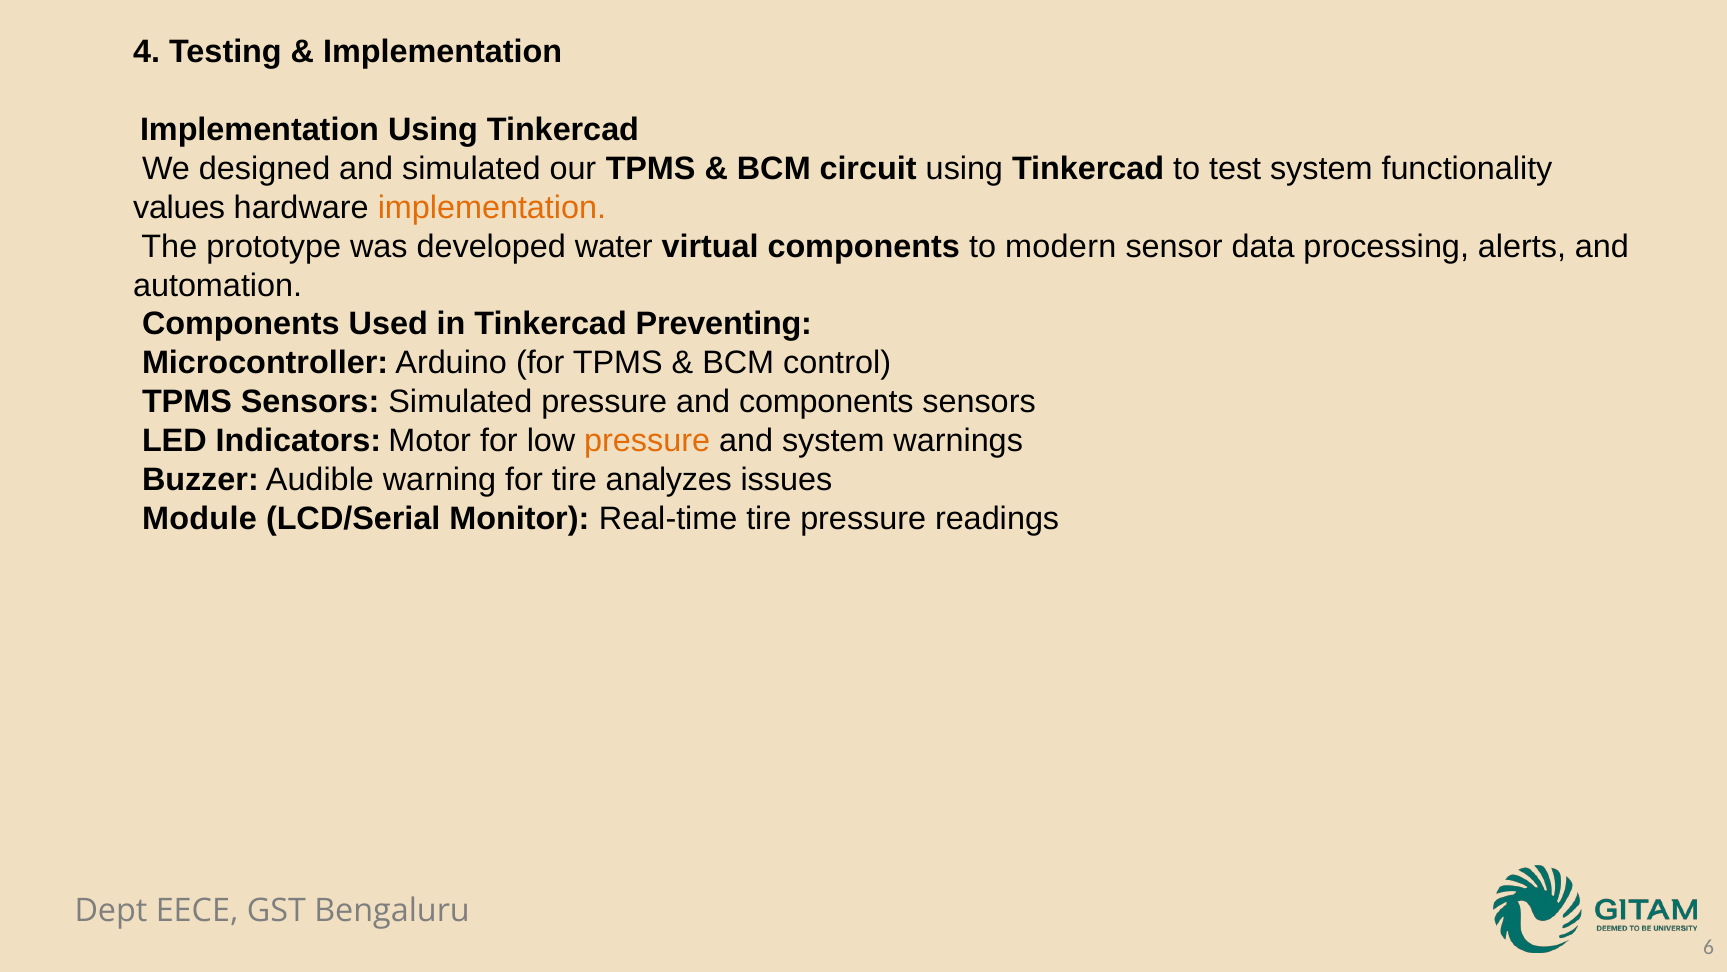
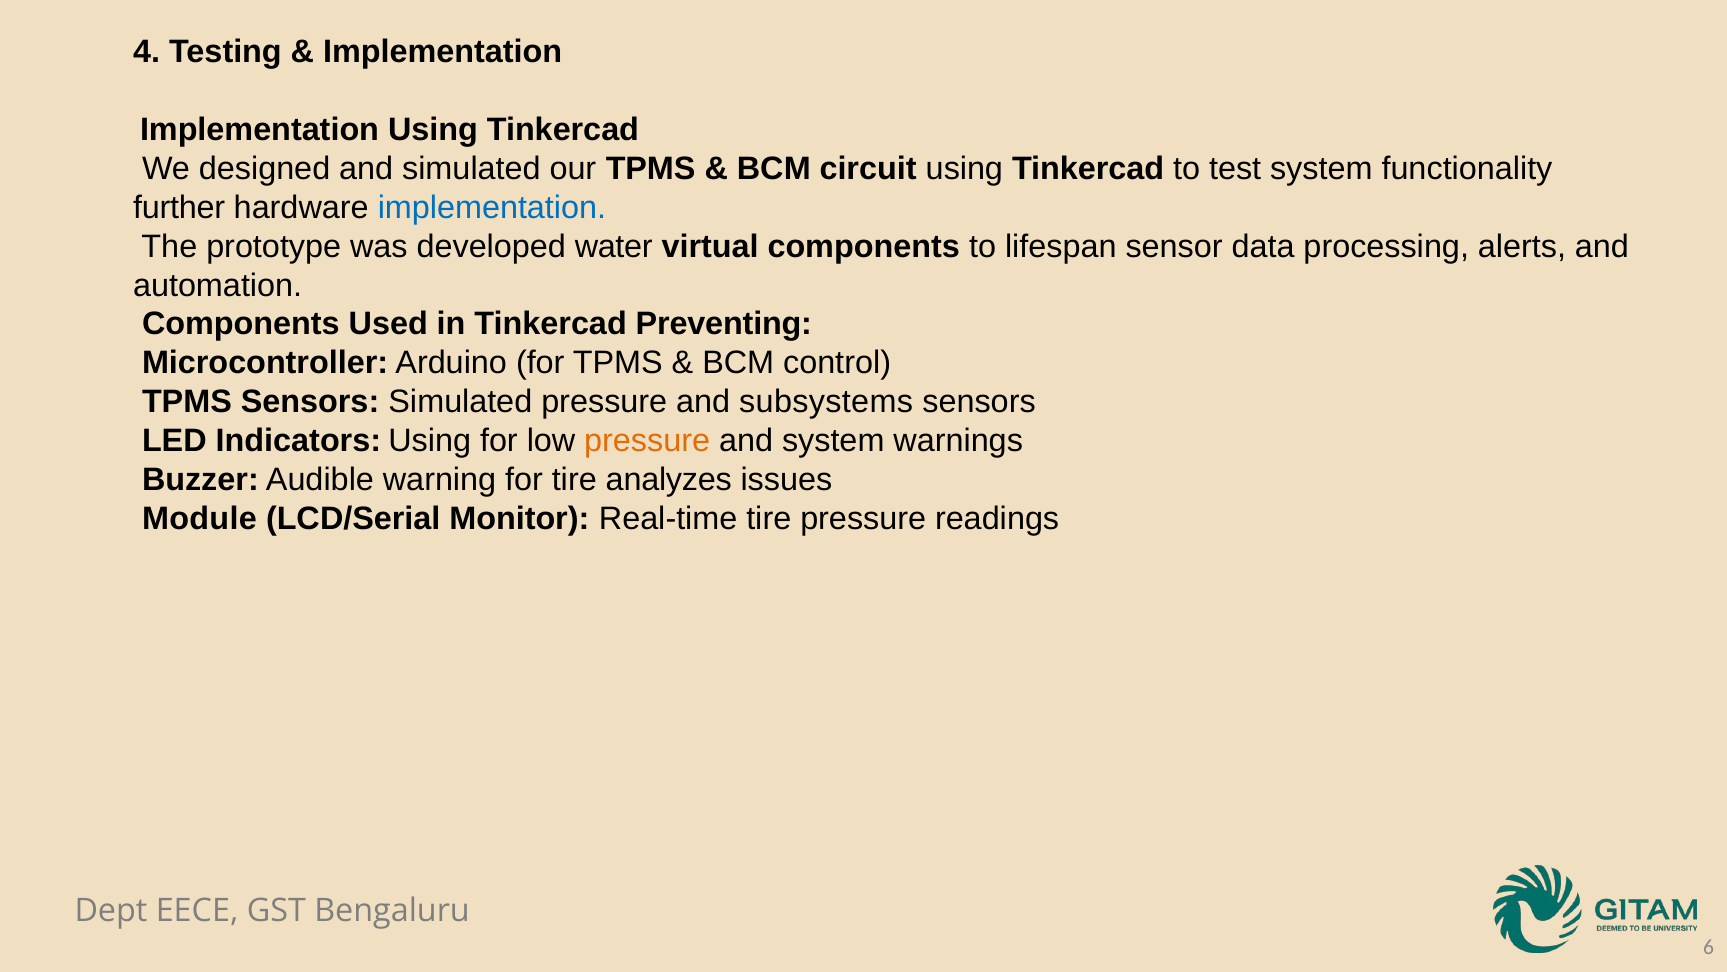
values: values -> further (179, 207)
implementation colour: orange -> blue (492, 207)
modern: modern -> lifespan (1061, 246)
and components: components -> subsystems (826, 402)
Indicators Motor: Motor -> Using (430, 441)
